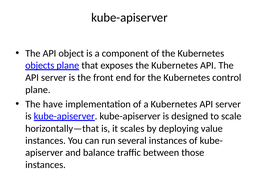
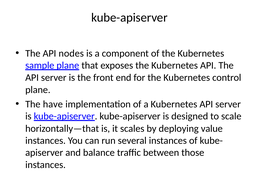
object: object -> nodes (71, 53)
objects: objects -> sample (40, 65)
